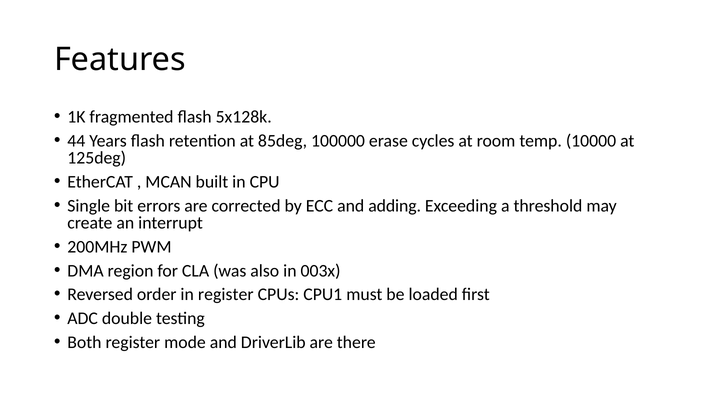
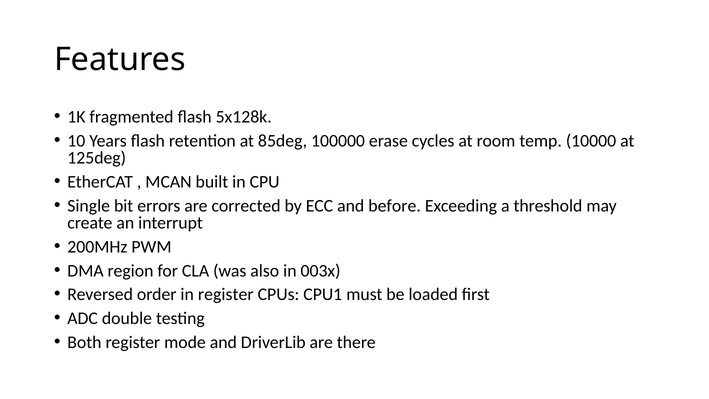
44: 44 -> 10 (76, 141)
adding: adding -> before (395, 206)
